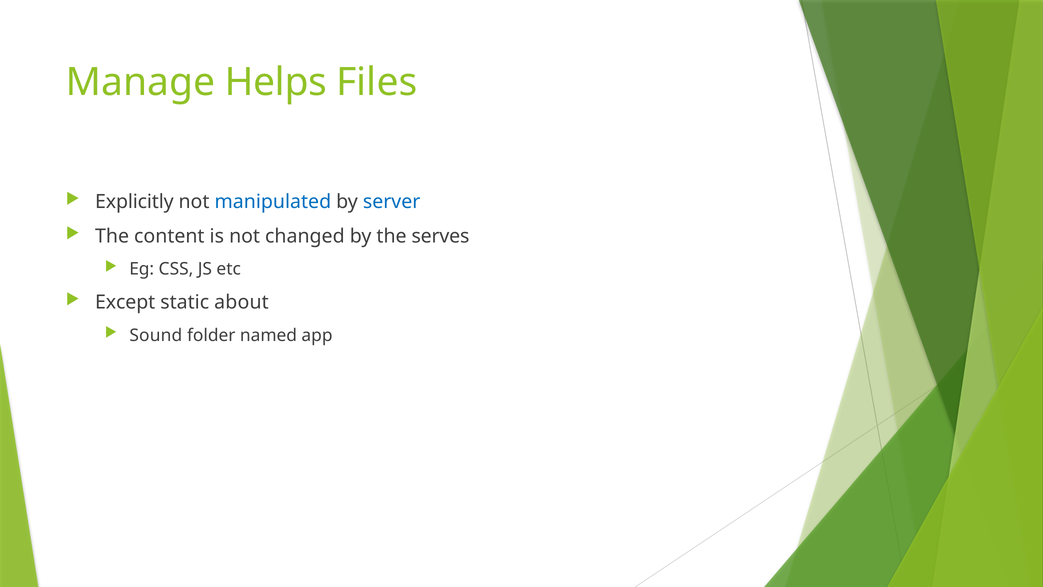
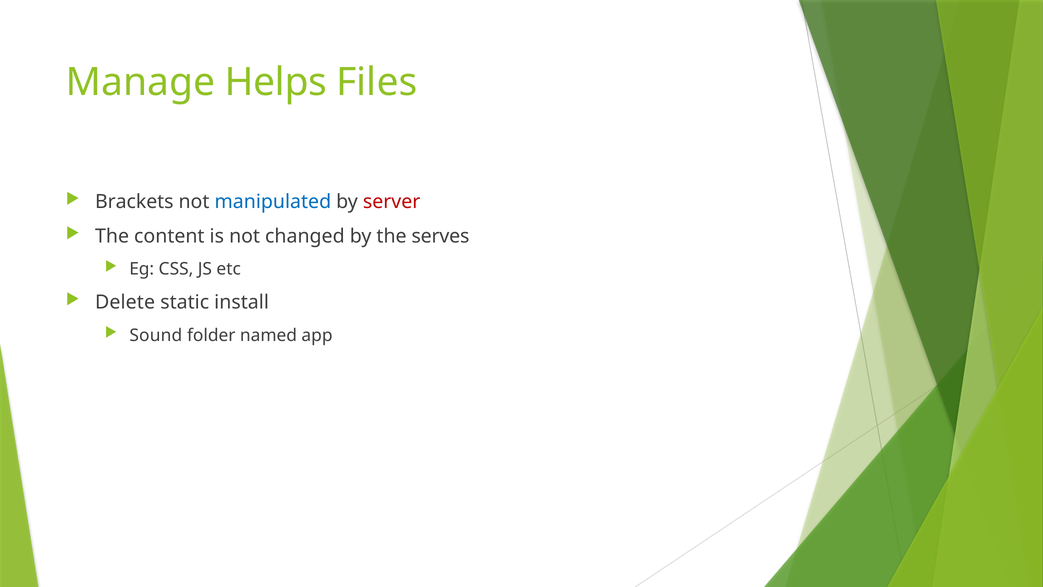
Explicitly: Explicitly -> Brackets (134, 202)
server colour: blue -> red (392, 202)
Except: Except -> Delete (125, 302)
about: about -> install (242, 302)
